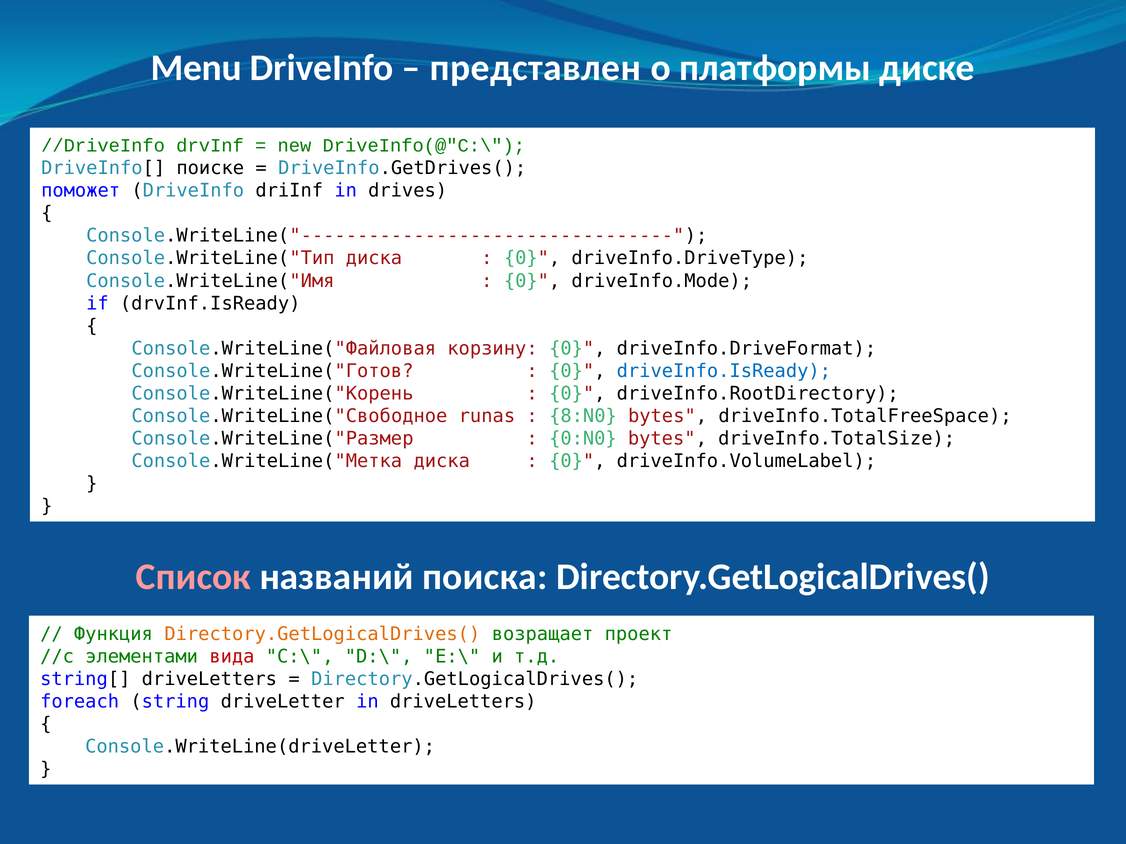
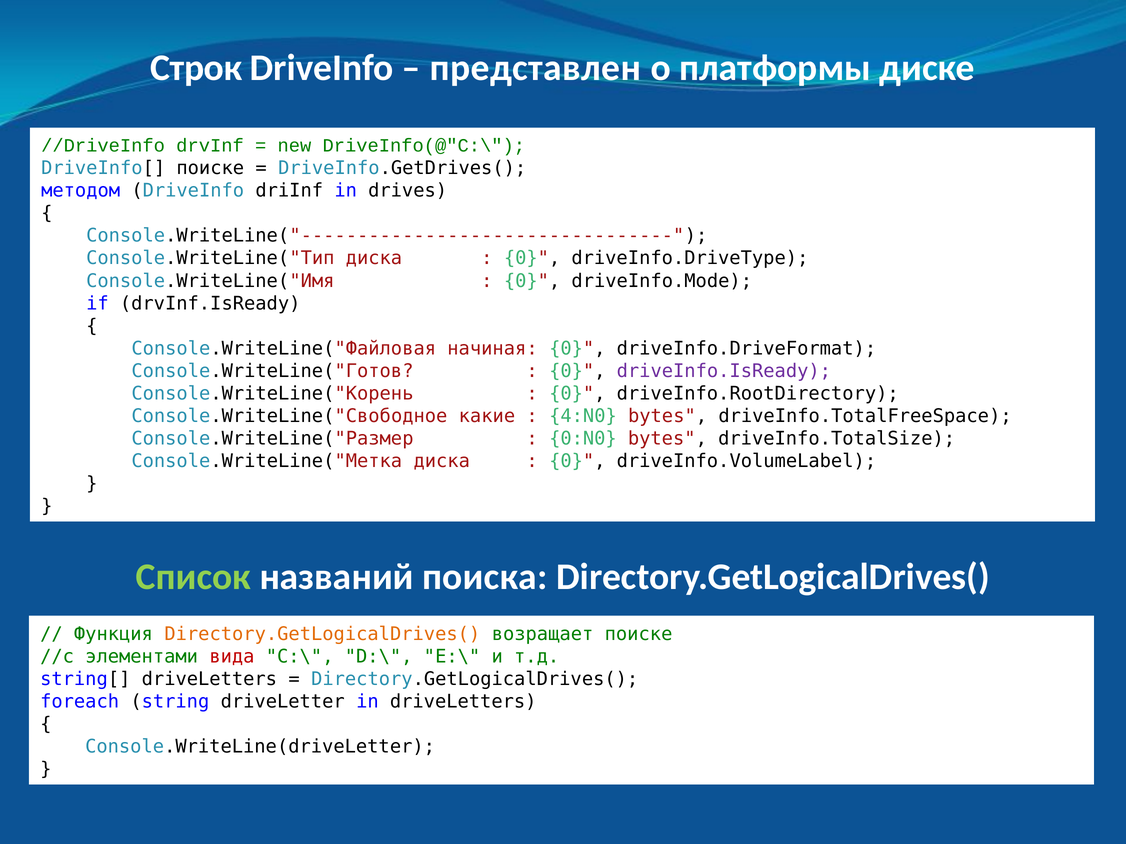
Menu: Menu -> Строк (196, 68)
поможет: поможет -> методом (81, 191)
корзину: корзину -> начиная (492, 349)
driveInfo.IsReady colour: blue -> purple (724, 371)
runas: runas -> какие (487, 416)
8:N0: 8:N0 -> 4:N0 (583, 416)
Список colour: pink -> light green (193, 577)
возращает проект: проект -> поиске (639, 634)
